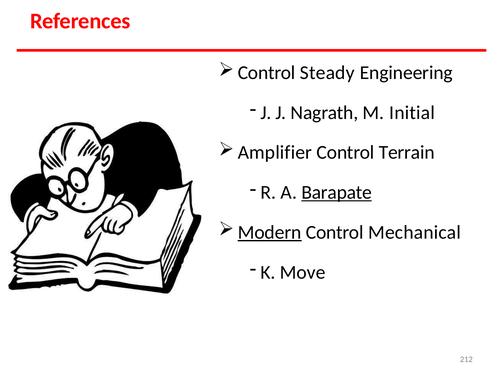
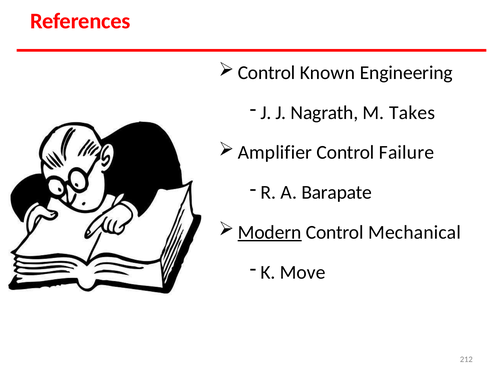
Steady: Steady -> Known (327, 73)
Initial: Initial -> Takes (412, 113)
Terrain: Terrain -> Failure (407, 153)
Barapate underline: present -> none (337, 193)
